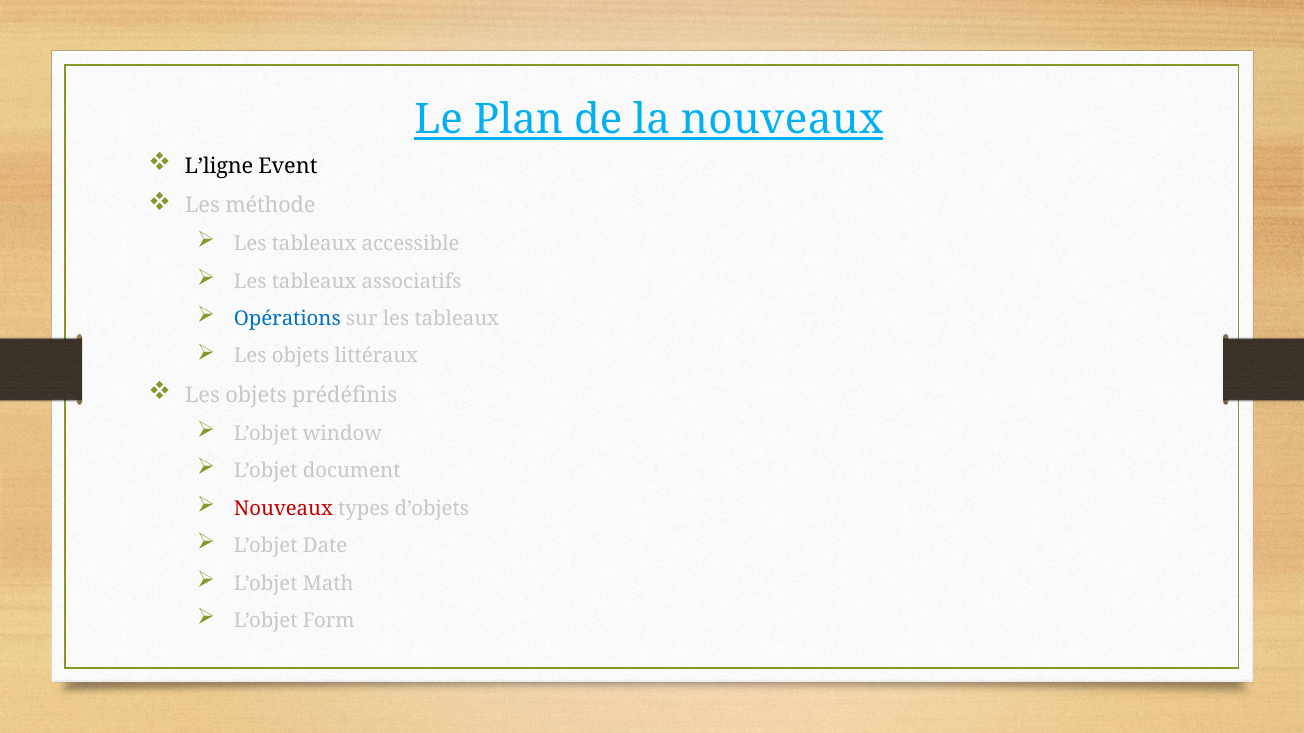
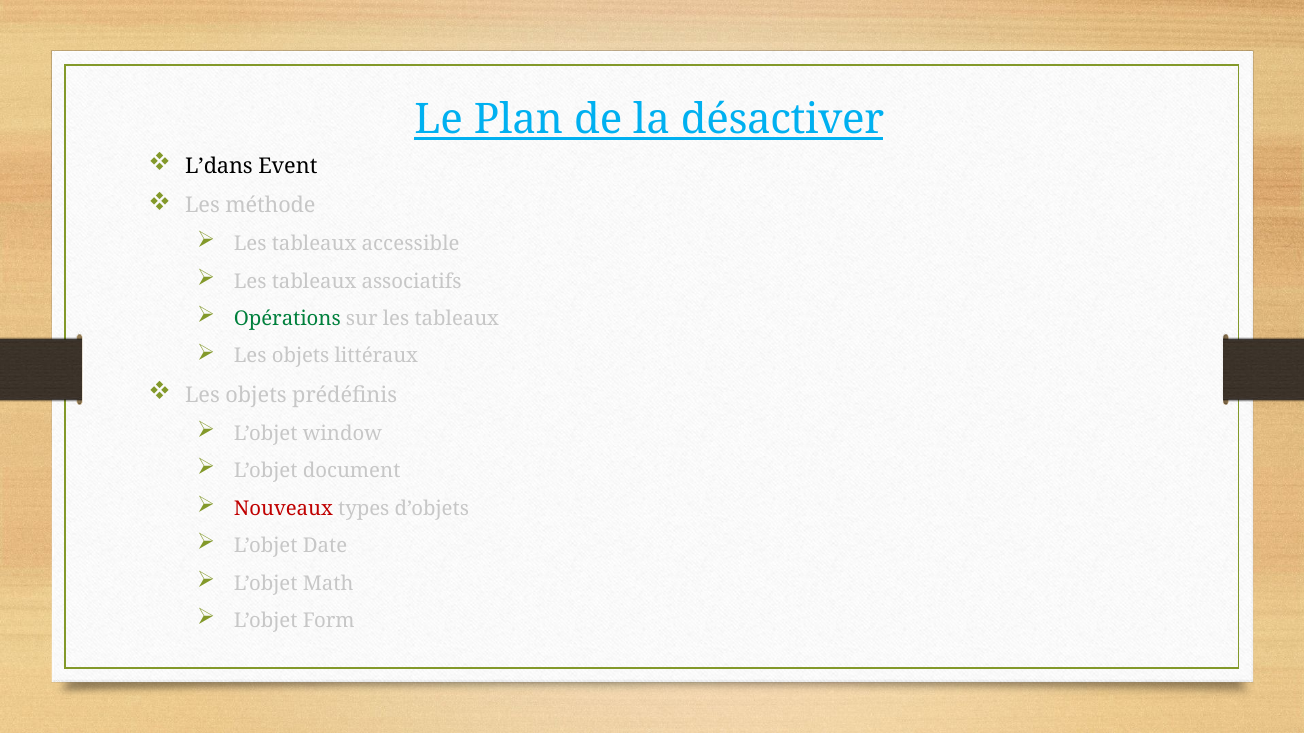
la nouveaux: nouveaux -> désactiver (783, 119)
L’ligne: L’ligne -> L’dans (219, 166)
Opérations colour: blue -> green (287, 319)
